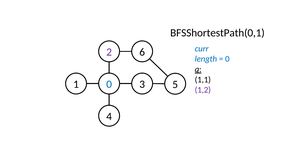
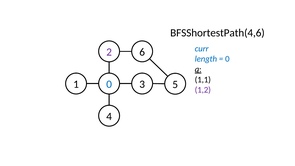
BFSShortestPath(0,1: BFSShortestPath(0,1 -> BFSShortestPath(4,6 (217, 33)
